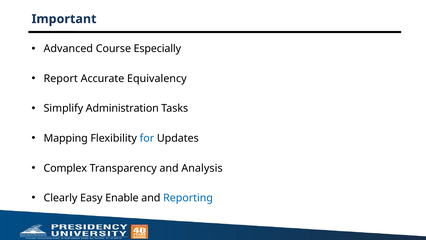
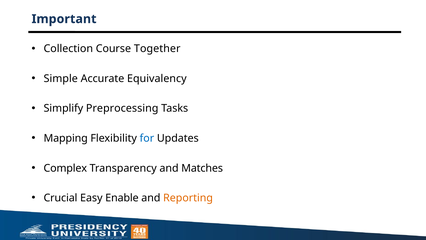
Advanced: Advanced -> Collection (68, 49)
Especially: Especially -> Together (157, 49)
Report: Report -> Simple (61, 78)
Administration: Administration -> Preprocessing (122, 108)
Analysis: Analysis -> Matches (202, 168)
Clearly: Clearly -> Crucial (61, 198)
Reporting colour: blue -> orange (188, 198)
